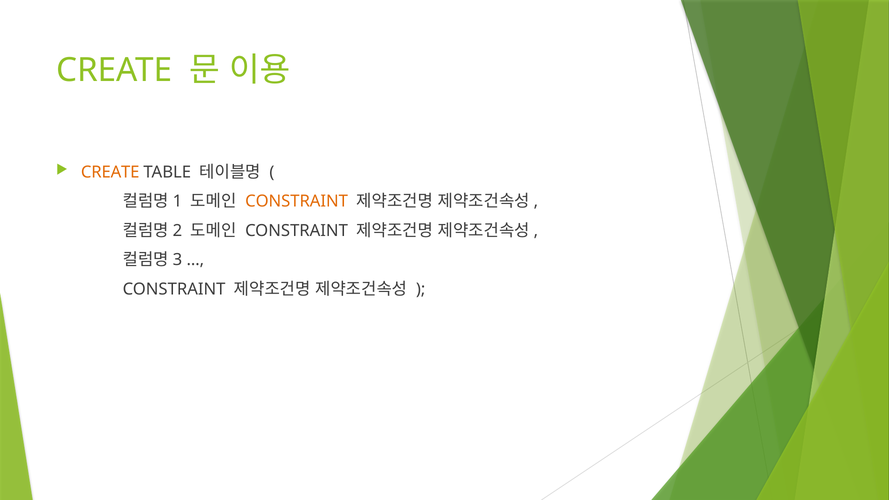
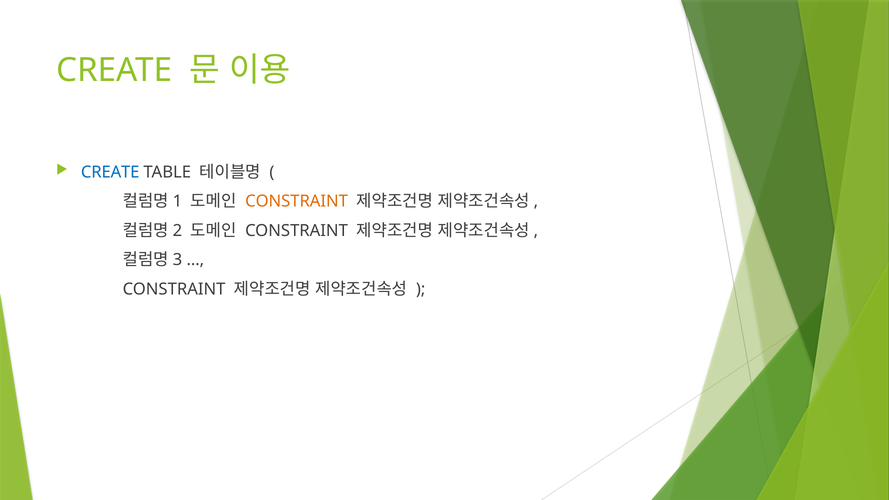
CREATE colour: orange -> blue (110, 172)
